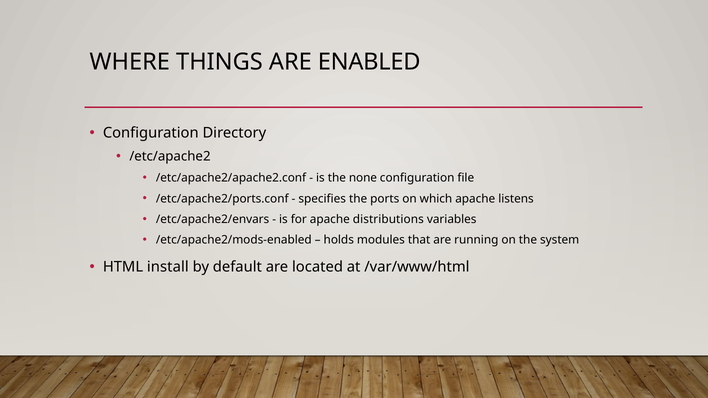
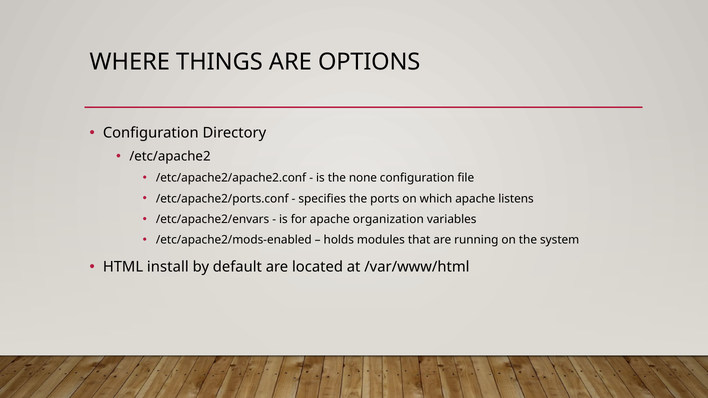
ENABLED: ENABLED -> OPTIONS (369, 62)
distributions: distributions -> organization (388, 219)
